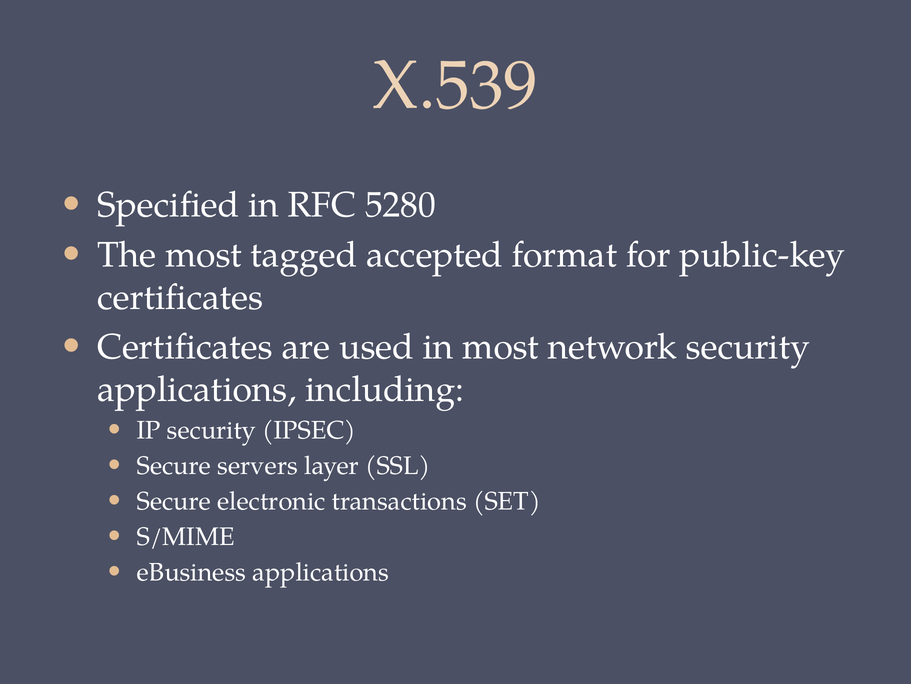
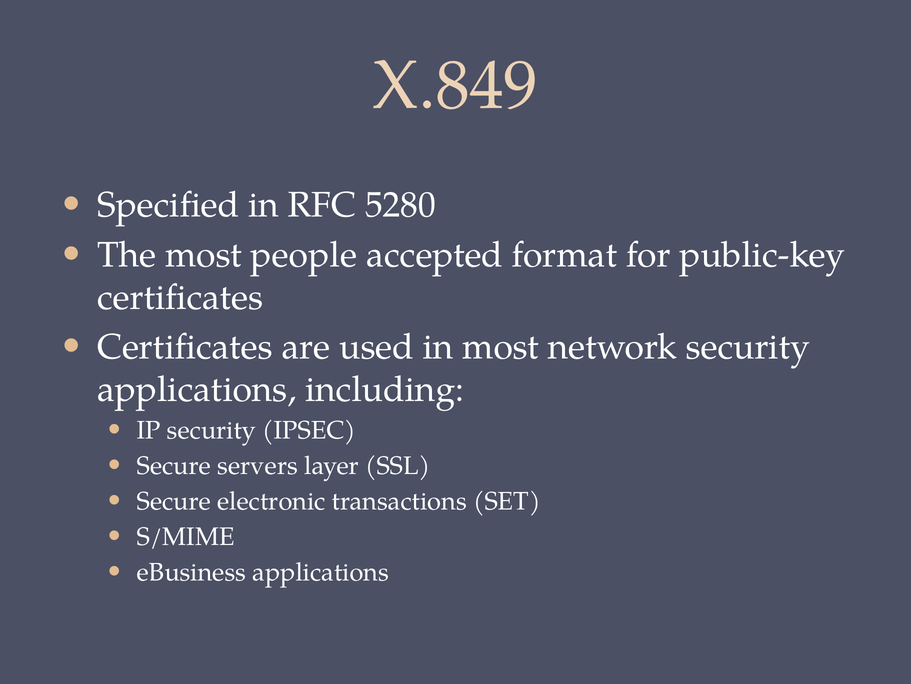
X.539: X.539 -> X.849 (456, 86)
tagged: tagged -> people (304, 255)
